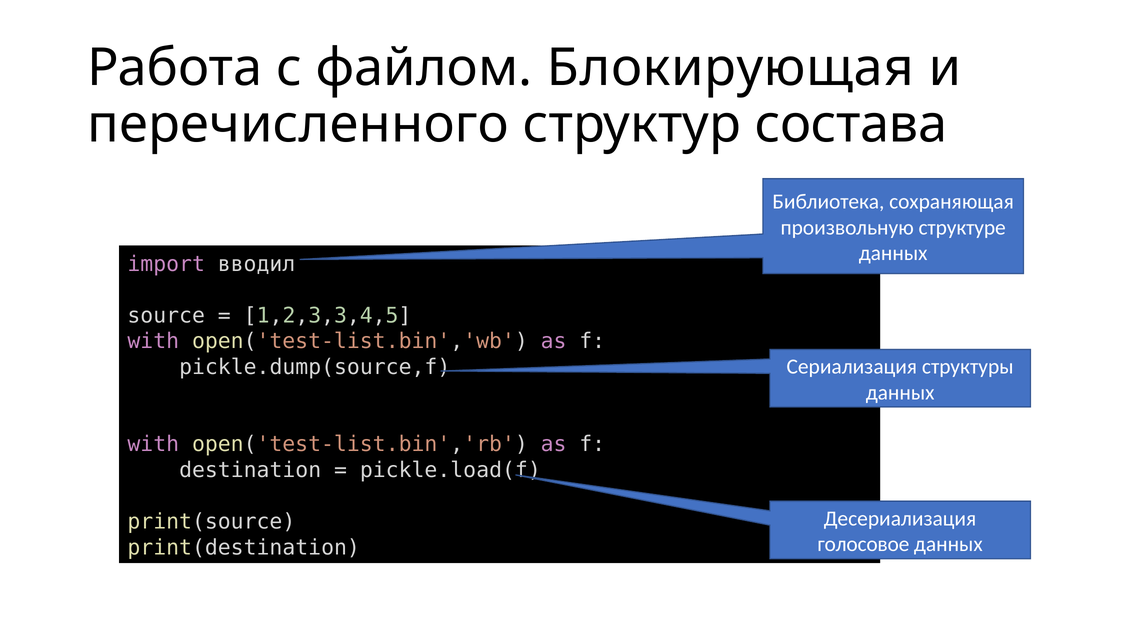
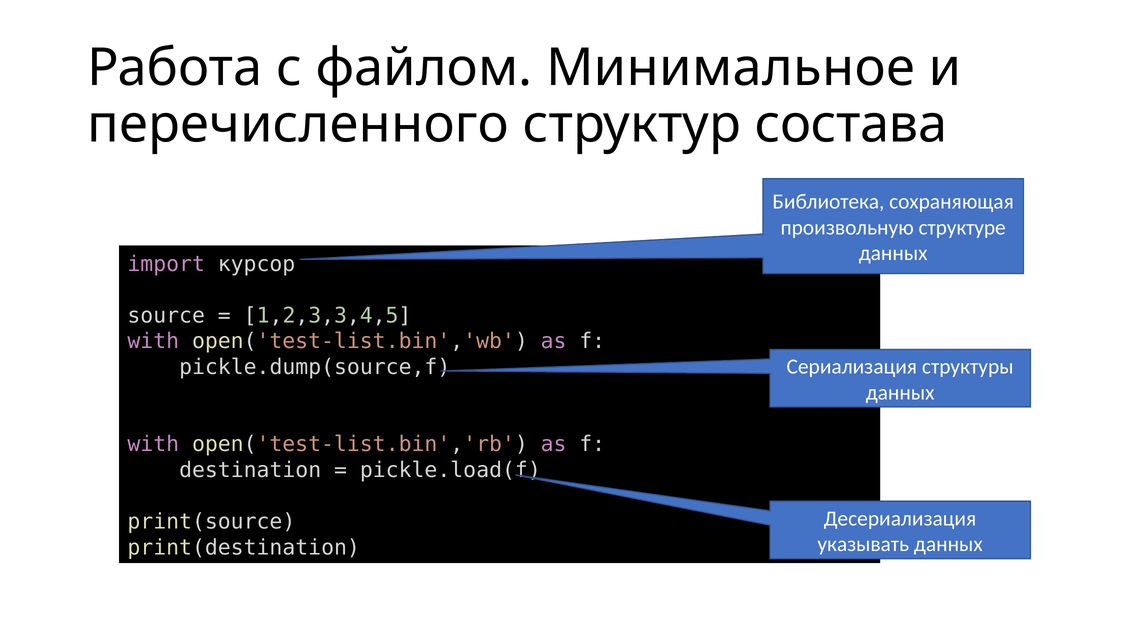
Блокирующая: Блокирующая -> Минимальное (731, 68)
вводил: вводил -> курсор (257, 264)
голосовое: голосовое -> указывать (863, 544)
